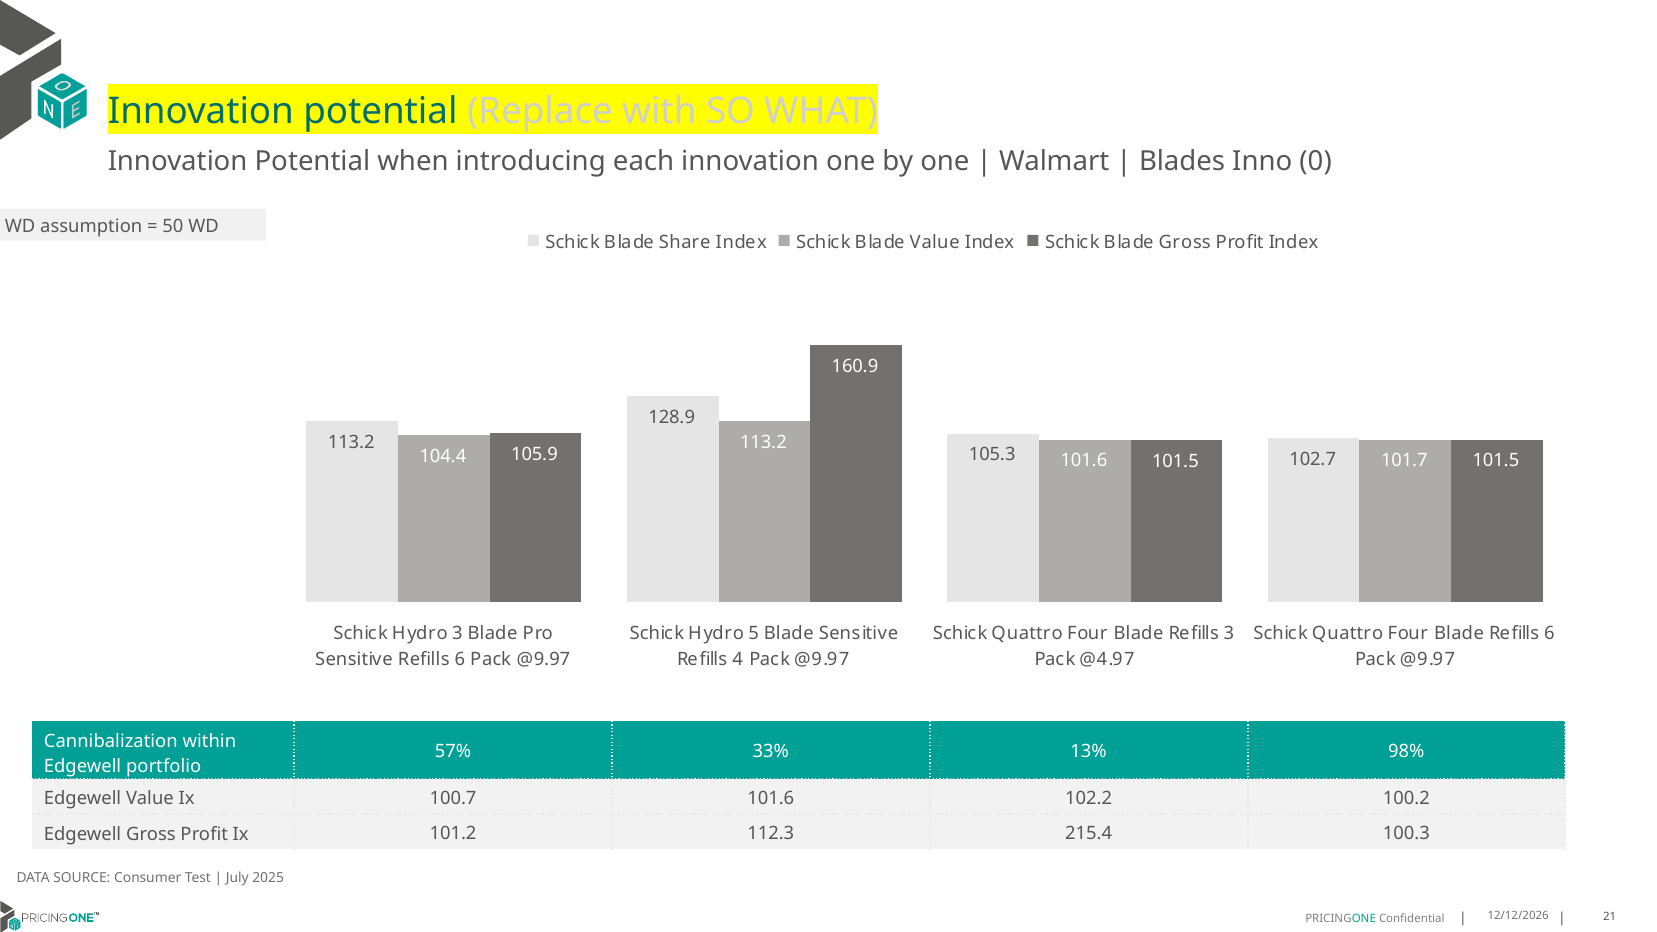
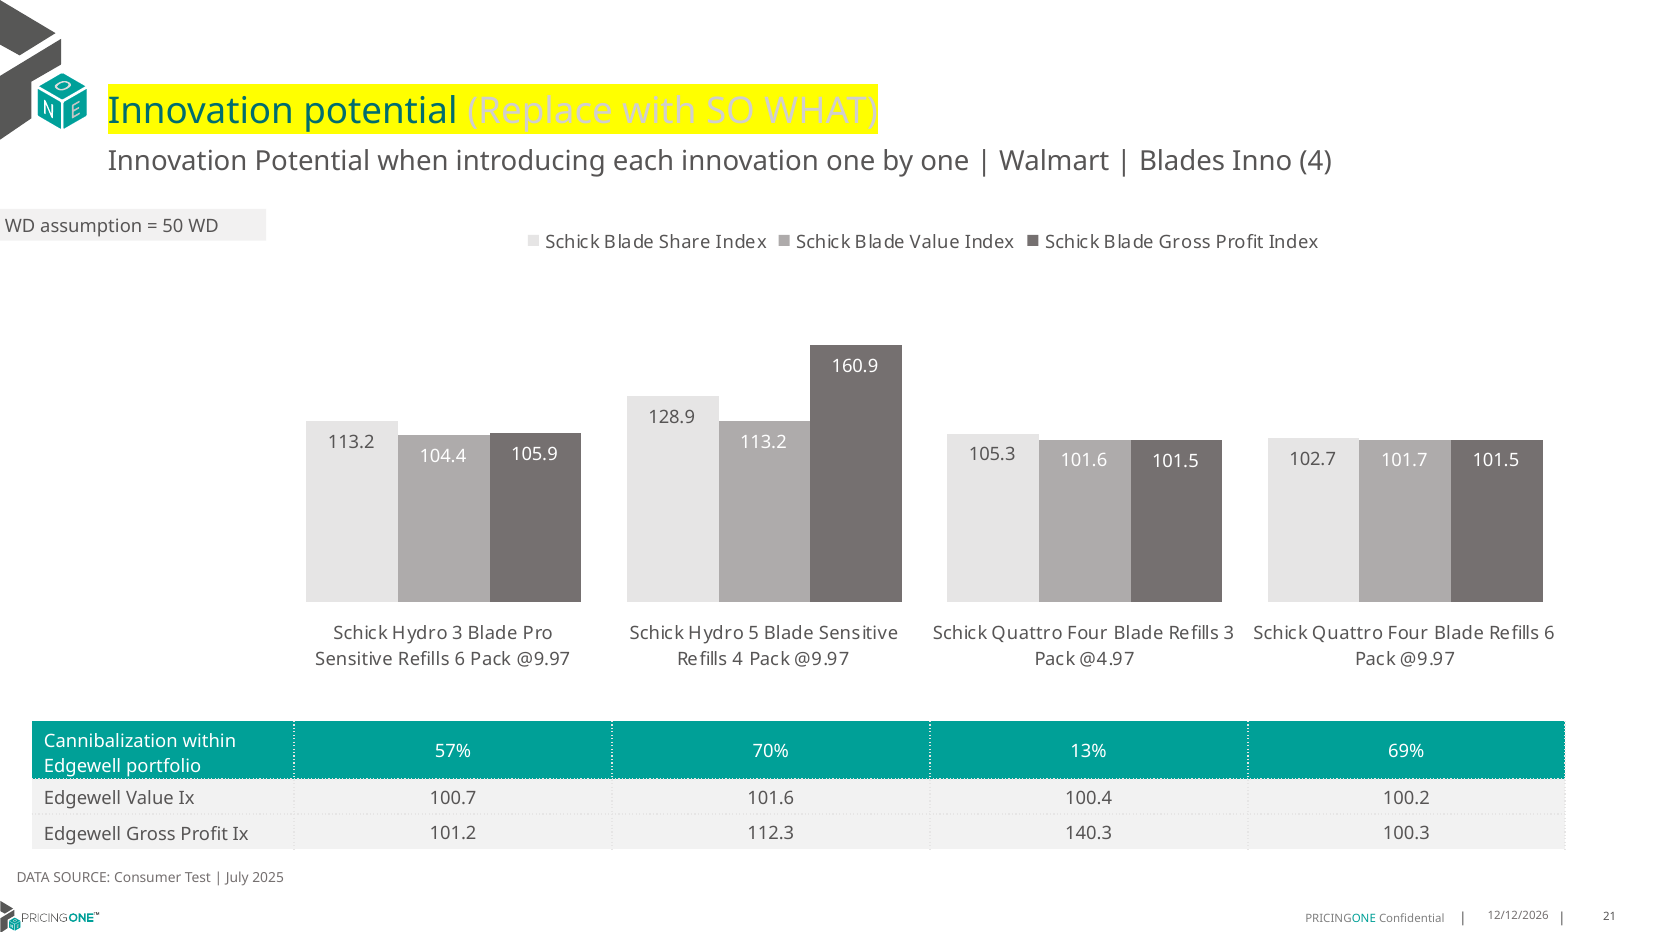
Inno 0: 0 -> 4 (1316, 162)
33%: 33% -> 70% (771, 751)
98%: 98% -> 69% (1406, 751)
102.2: 102.2 -> 100.4 (1089, 798)
215.4: 215.4 -> 140.3 (1089, 834)
